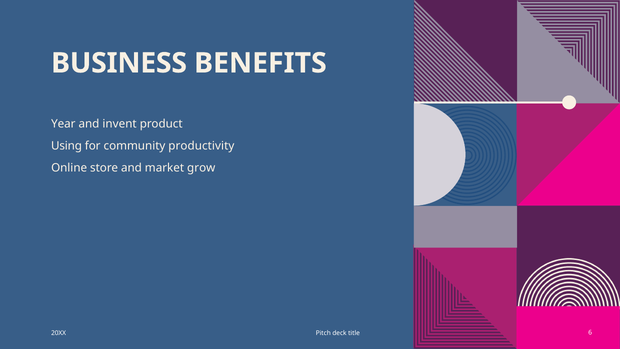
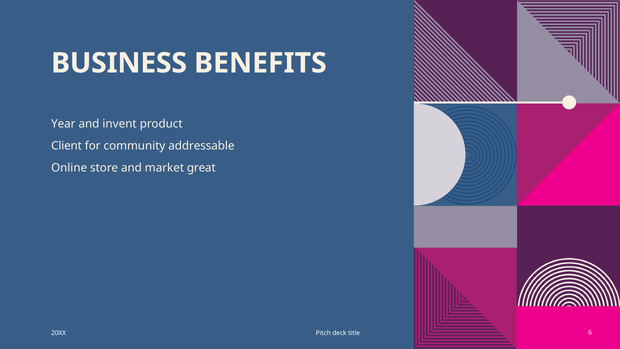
Using: Using -> Client (67, 146)
productivity: productivity -> addressable (201, 146)
grow: grow -> great (201, 168)
